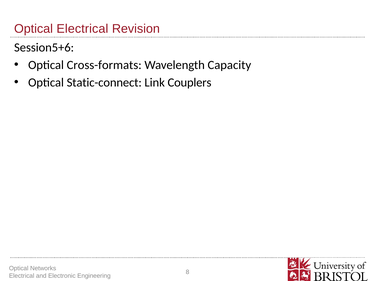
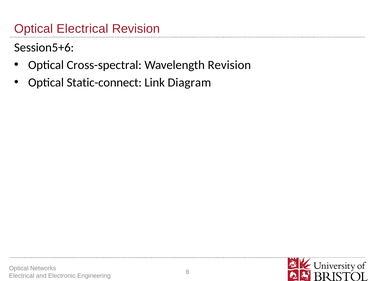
Cross-formats: Cross-formats -> Cross-spectral (104, 65)
Wavelength Capacity: Capacity -> Revision (229, 65)
Couplers: Couplers -> Diagram (189, 83)
